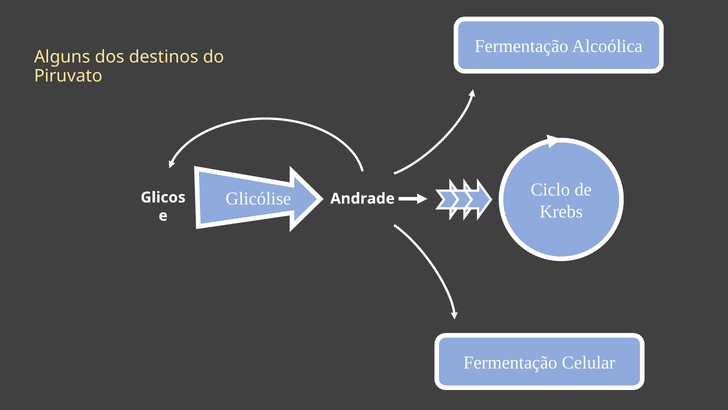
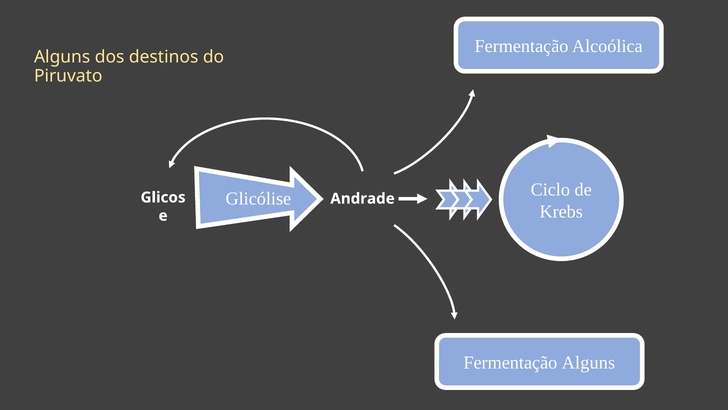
Fermentação Celular: Celular -> Alguns (588, 362)
